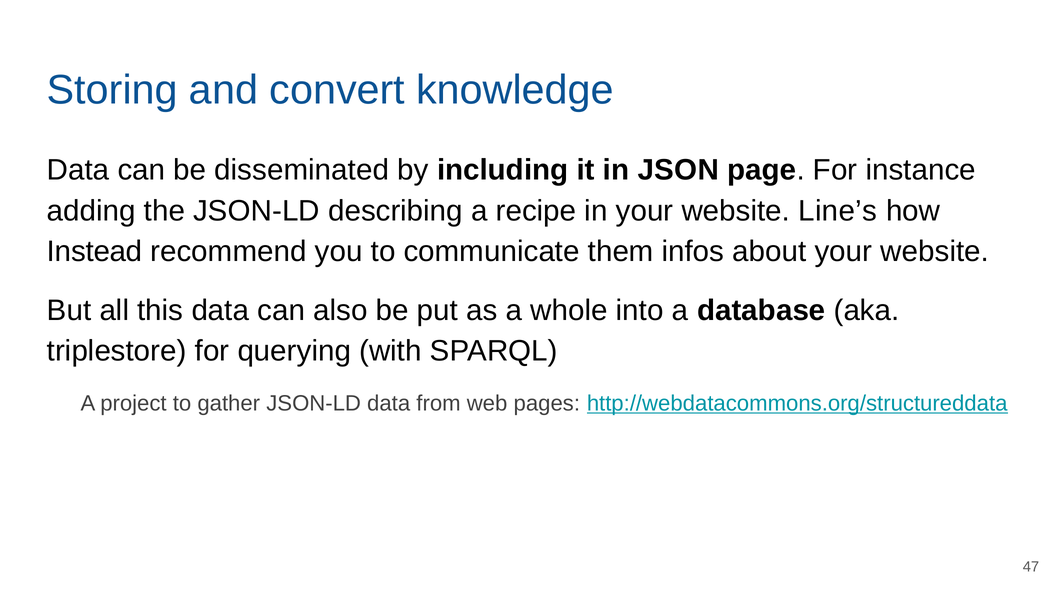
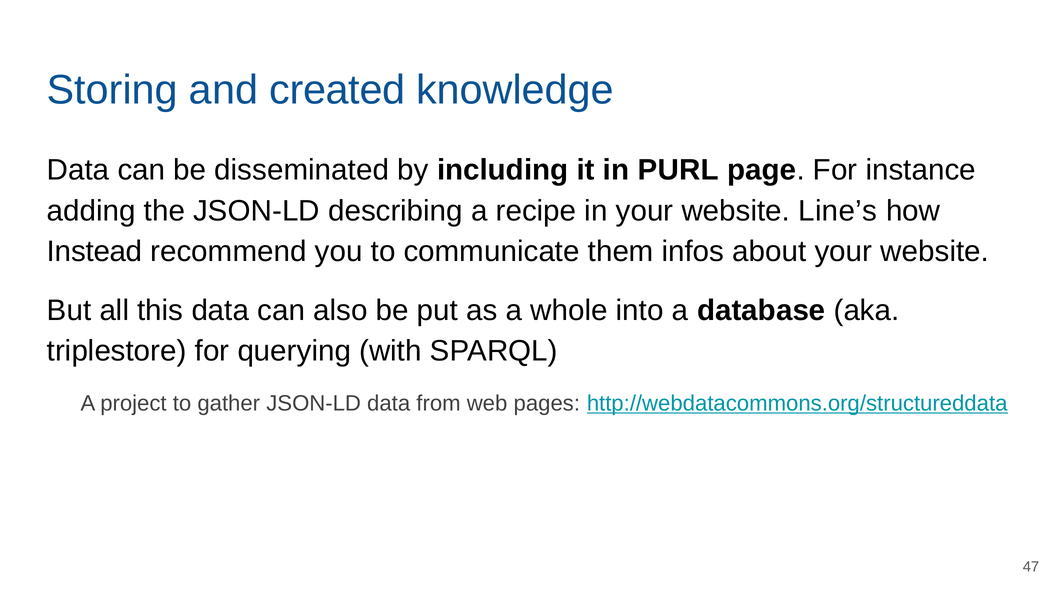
convert: convert -> created (337, 90)
JSON: JSON -> PURL (678, 170)
